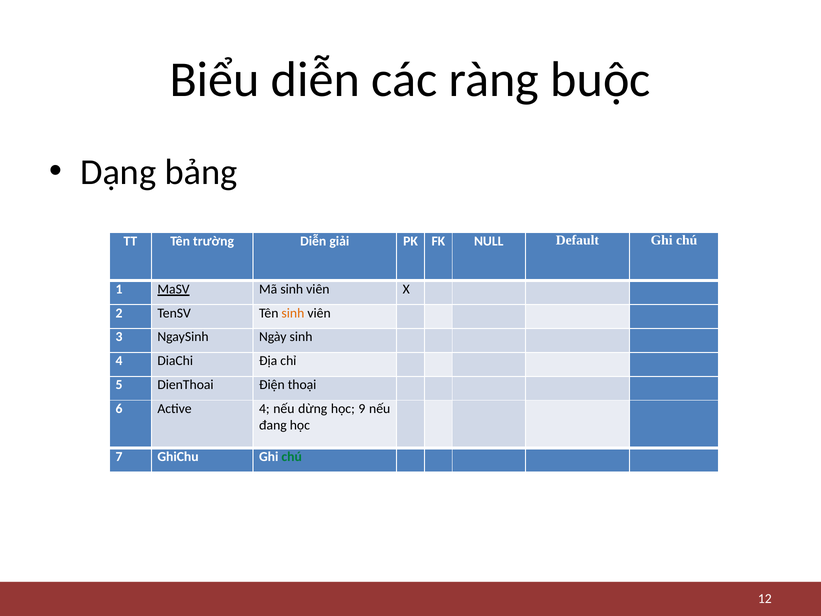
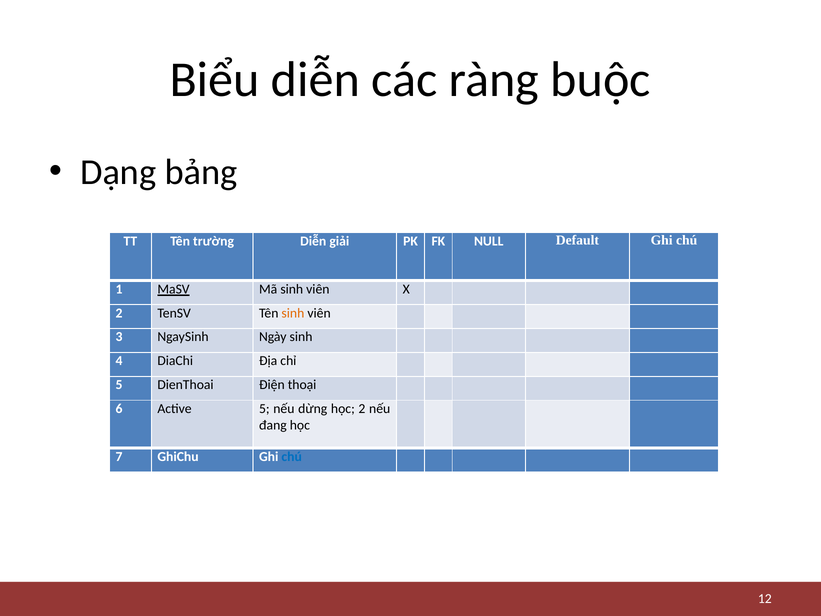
Active 4: 4 -> 5 (264, 409)
học 9: 9 -> 2 (362, 409)
chú colour: green -> blue (292, 456)
